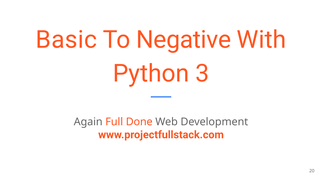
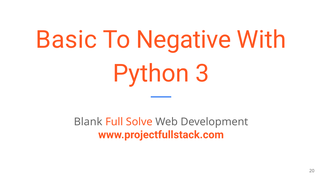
Again: Again -> Blank (88, 122)
Done: Done -> Solve (139, 122)
